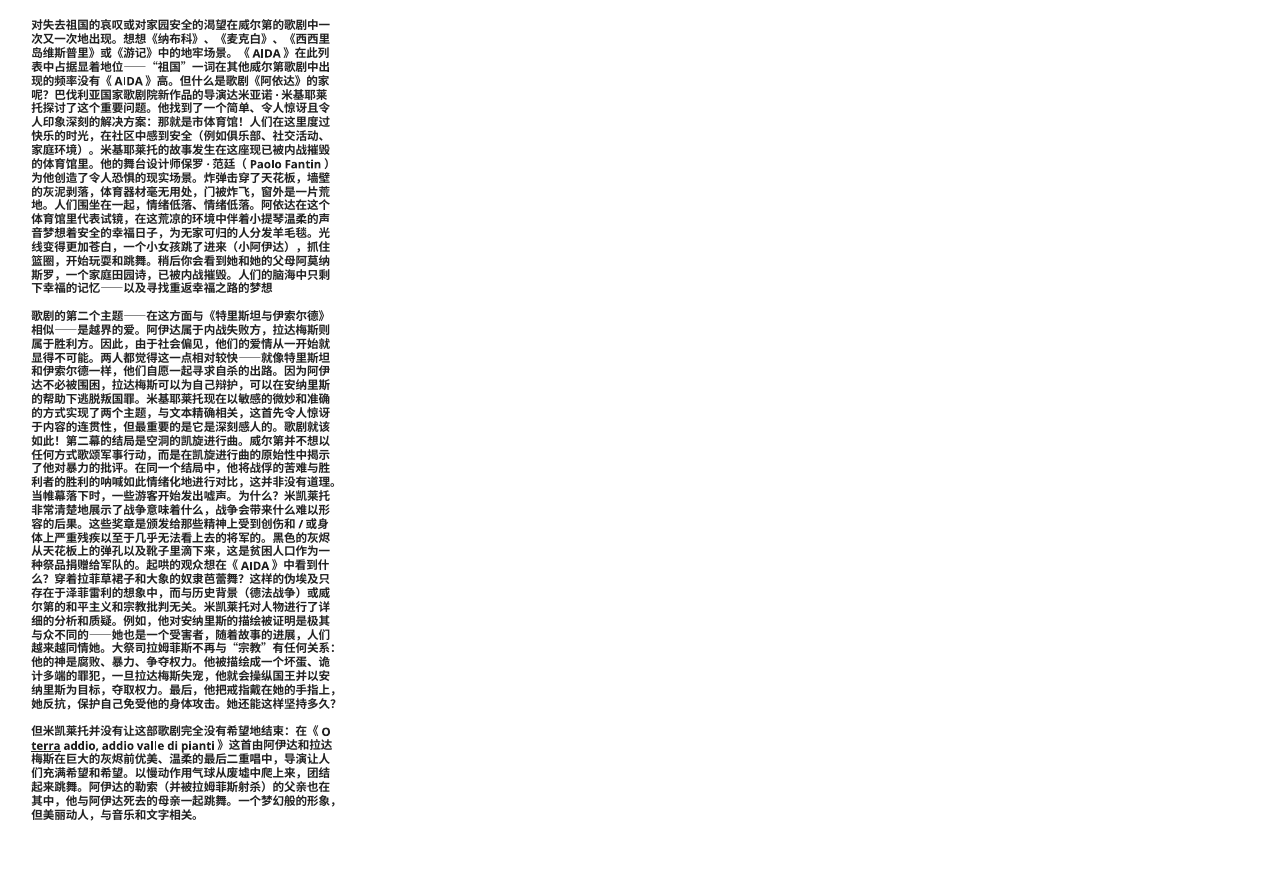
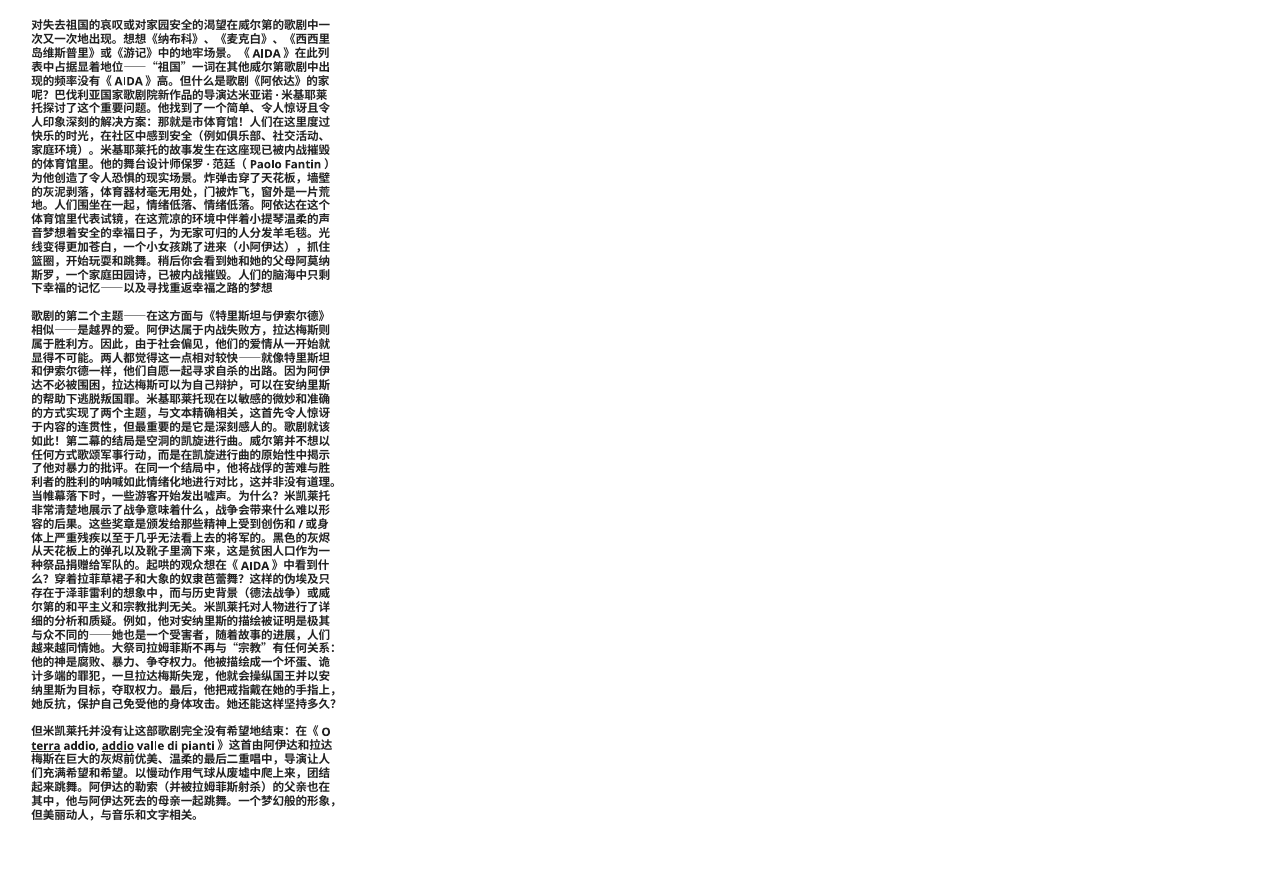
addio underline: none -> present (118, 747)
